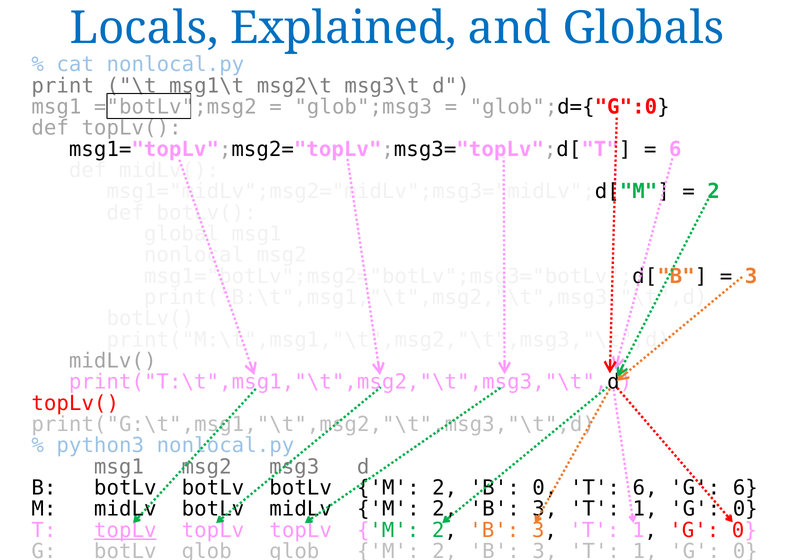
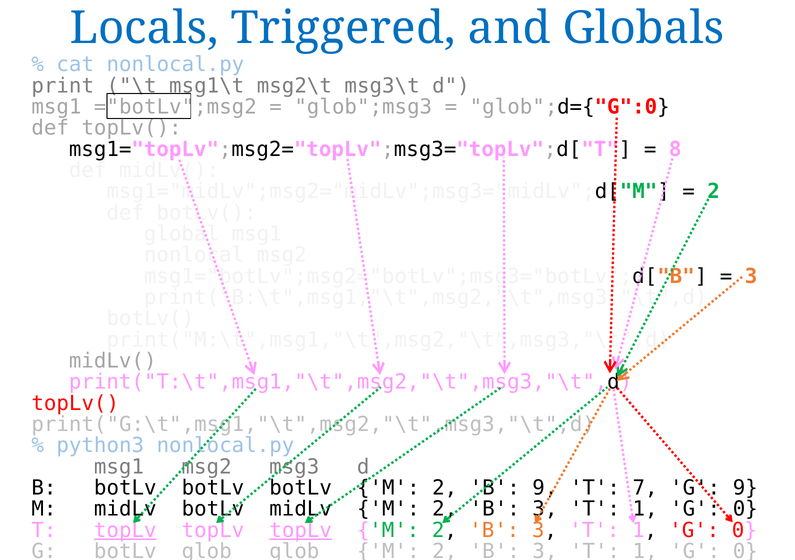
Explained: Explained -> Triggered (343, 28)
6: 6 -> 8 (675, 149)
B 0: 0 -> 9 (545, 488)
T 6: 6 -> 7 (645, 488)
G 6: 6 -> 9 (745, 488)
topLv underline: none -> present (301, 531)
